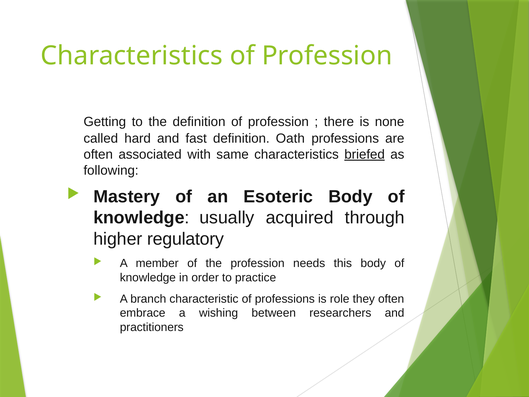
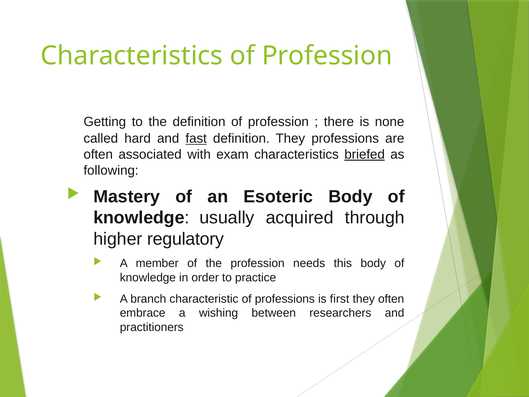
fast underline: none -> present (196, 138)
definition Oath: Oath -> They (290, 138)
same: same -> exam (233, 154)
role: role -> first (340, 299)
